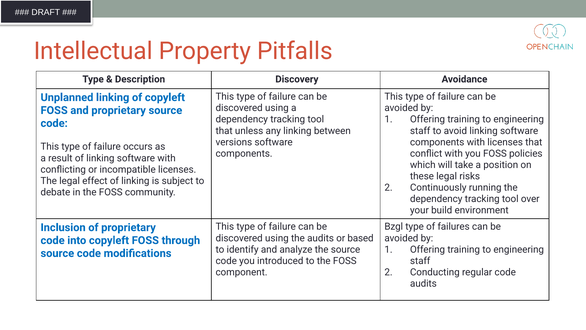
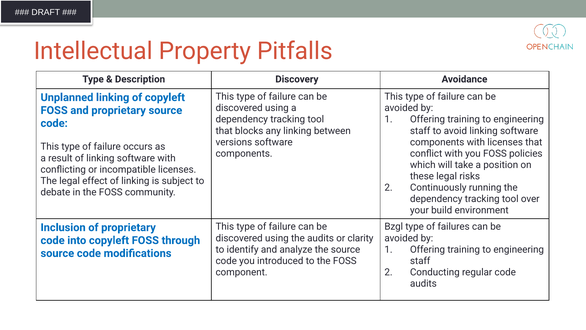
unless: unless -> blocks (249, 131)
based: based -> clarity (360, 238)
